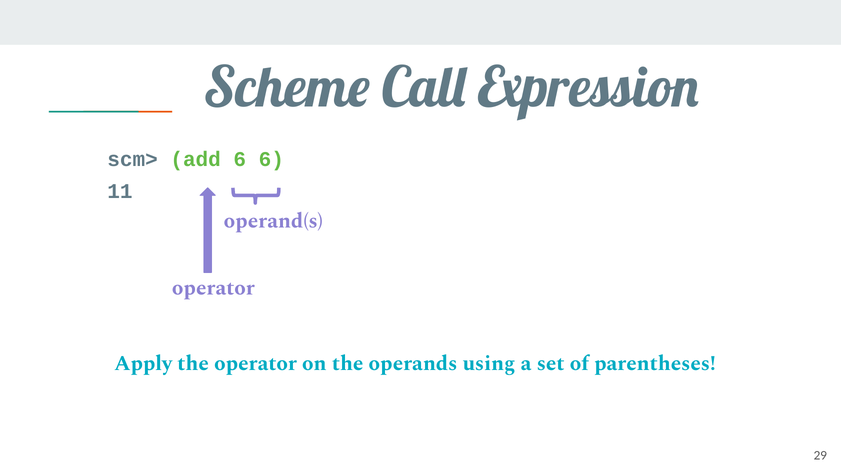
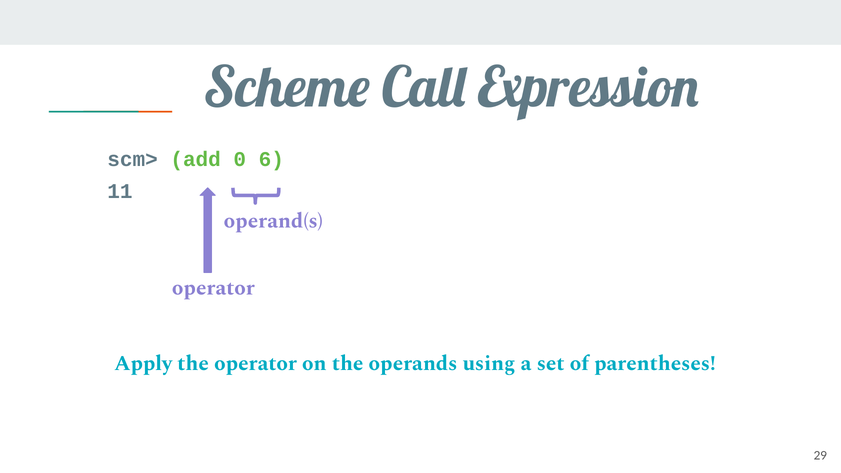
add 6: 6 -> 0 (240, 159)
